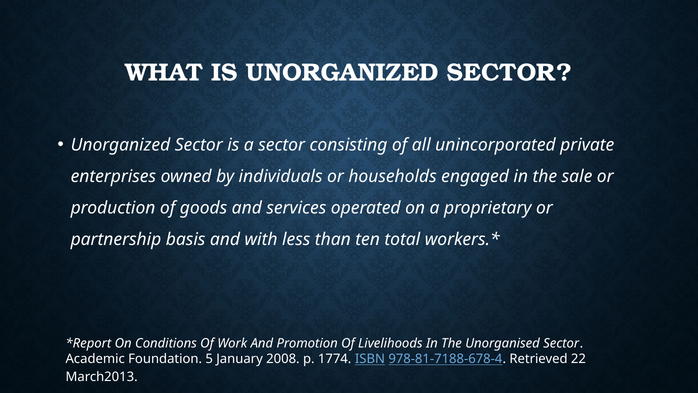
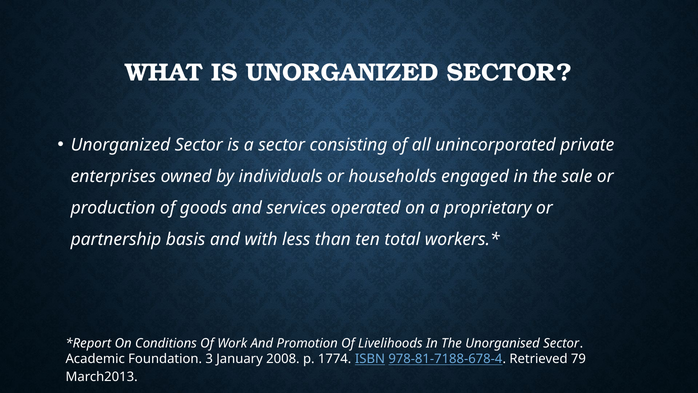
5: 5 -> 3 (209, 359)
22: 22 -> 79 (578, 359)
